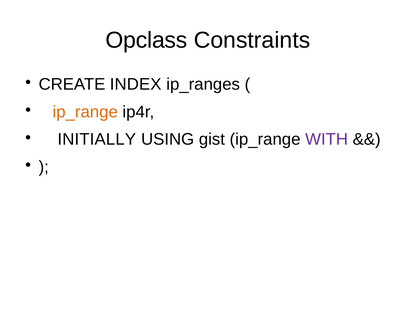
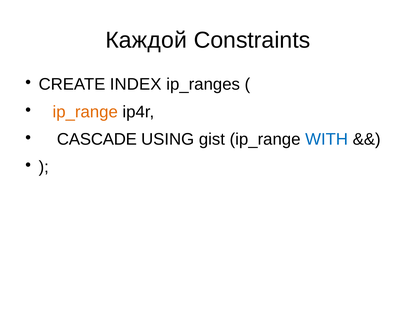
Opclass: Opclass -> Каждой (146, 40)
INITIALLY: INITIALLY -> CASCADE (97, 139)
WITH colour: purple -> blue (327, 139)
